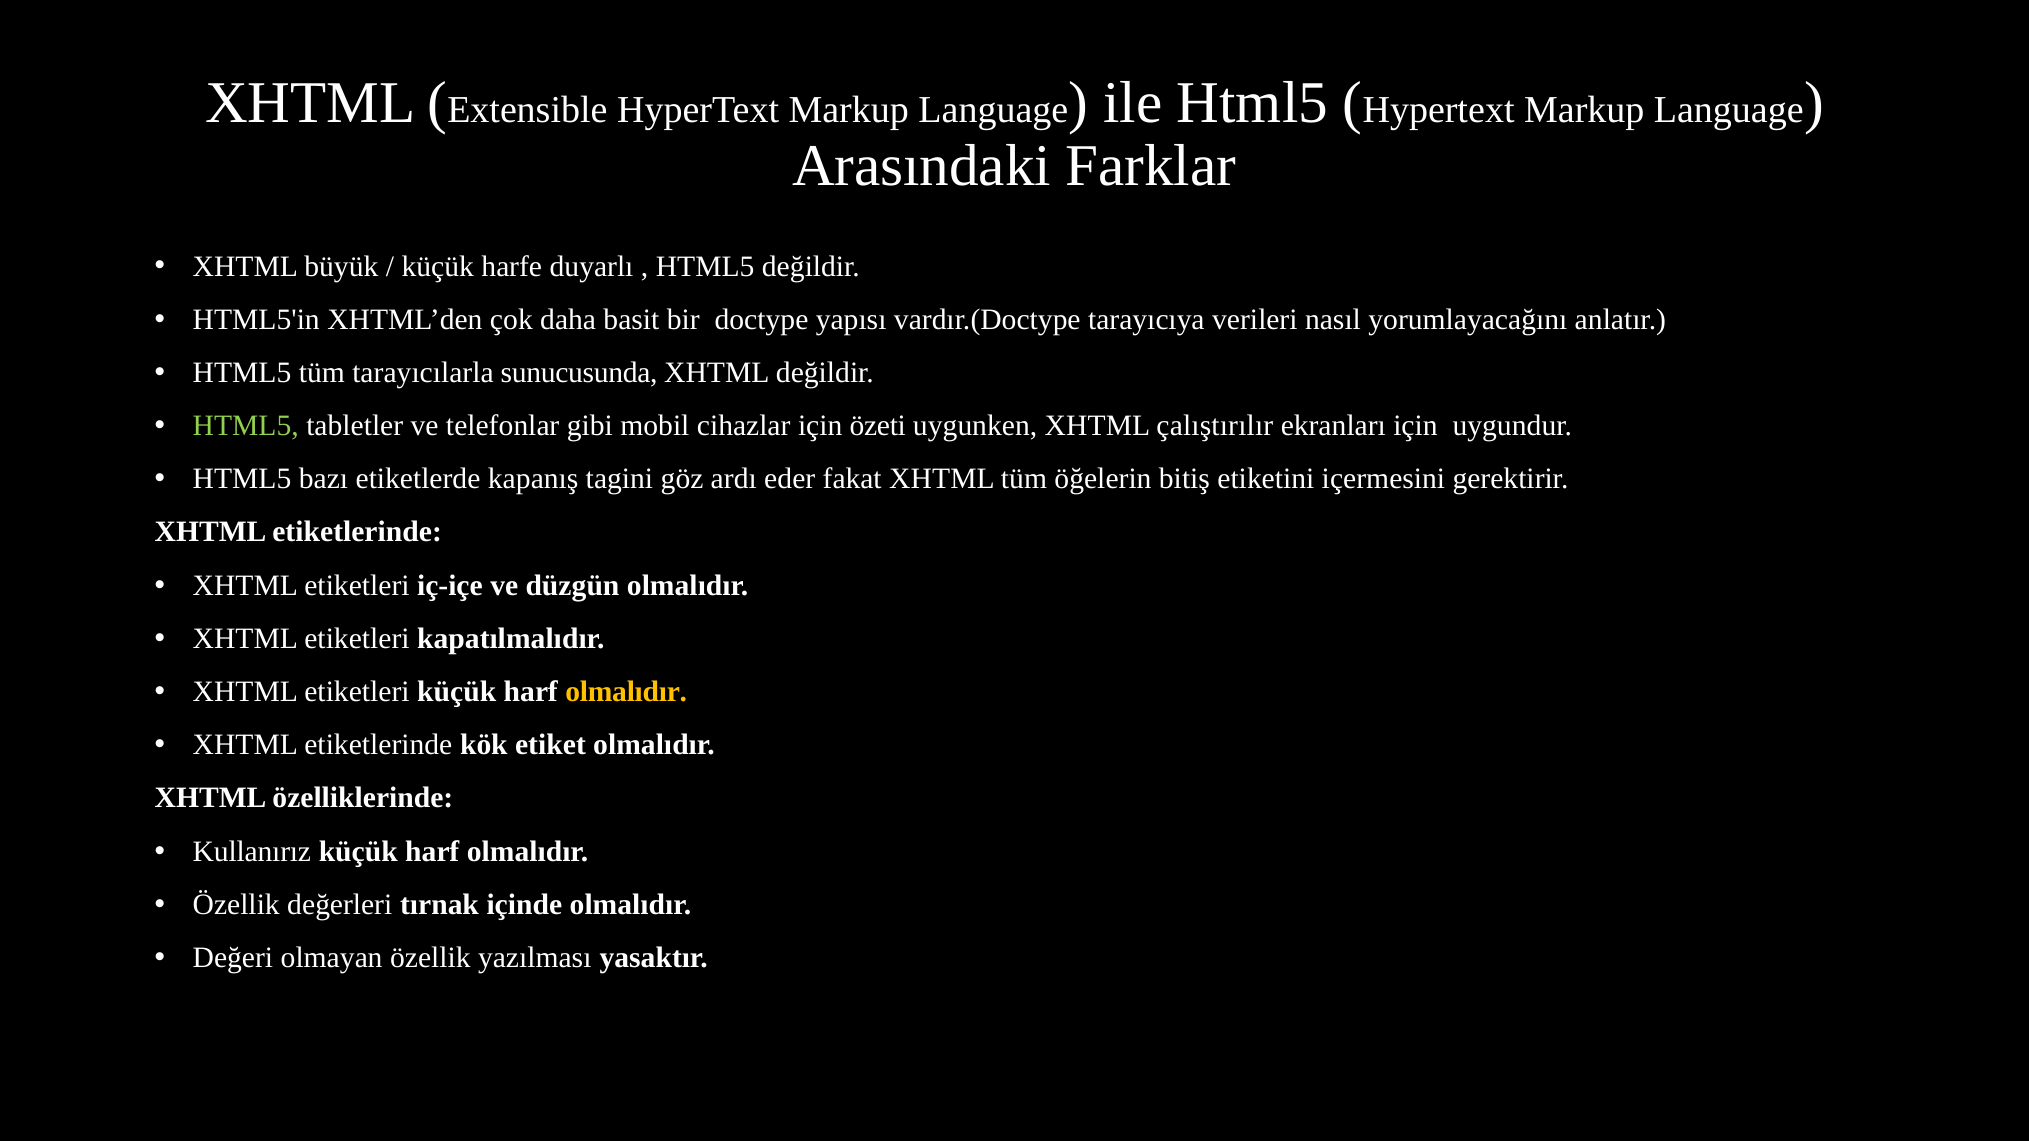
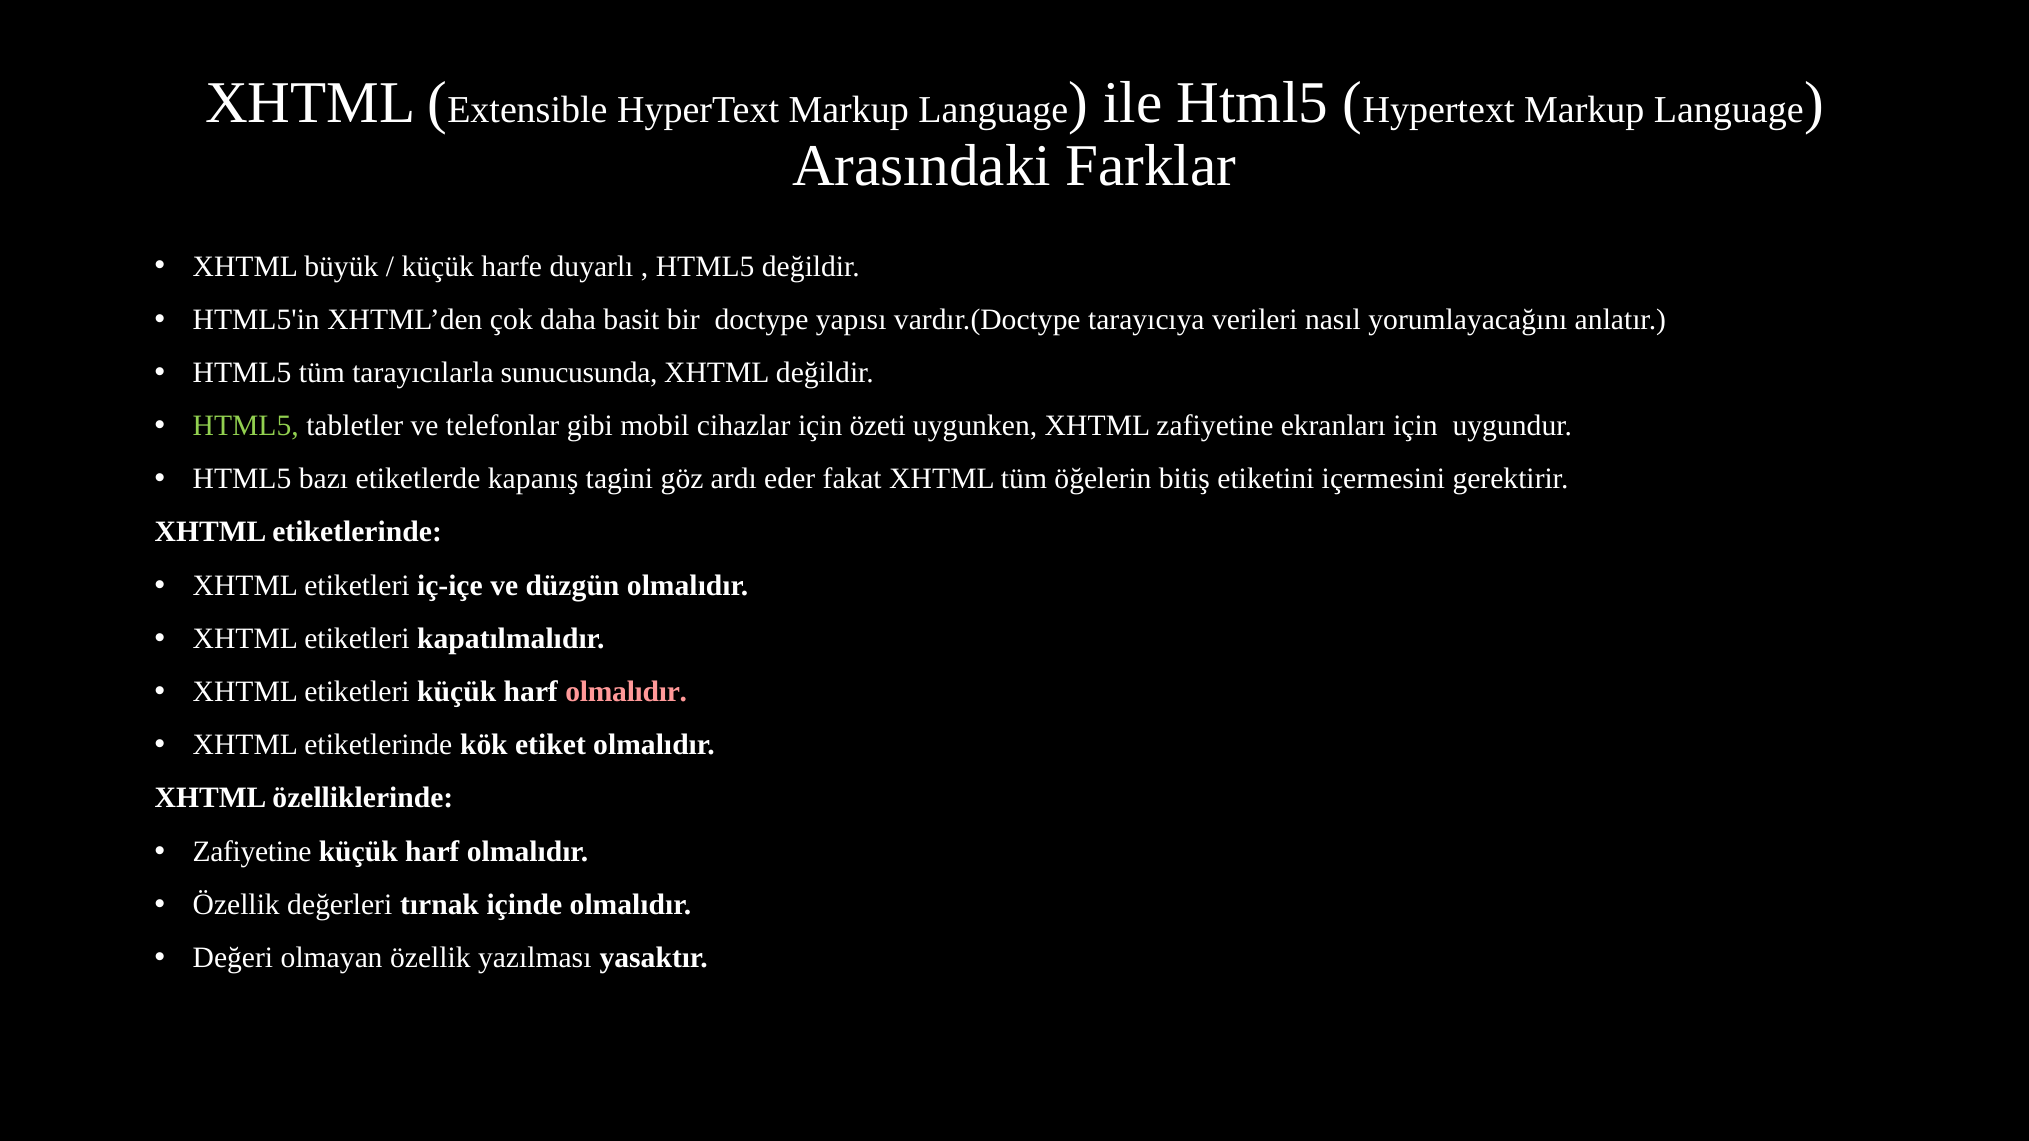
XHTML çalıştırılır: çalıştırılır -> zafiyetine (1215, 426)
olmalıdır colour: yellow -> pink (626, 692)
Kullanırız: Kullanırız -> Zafiyetine (252, 852)
